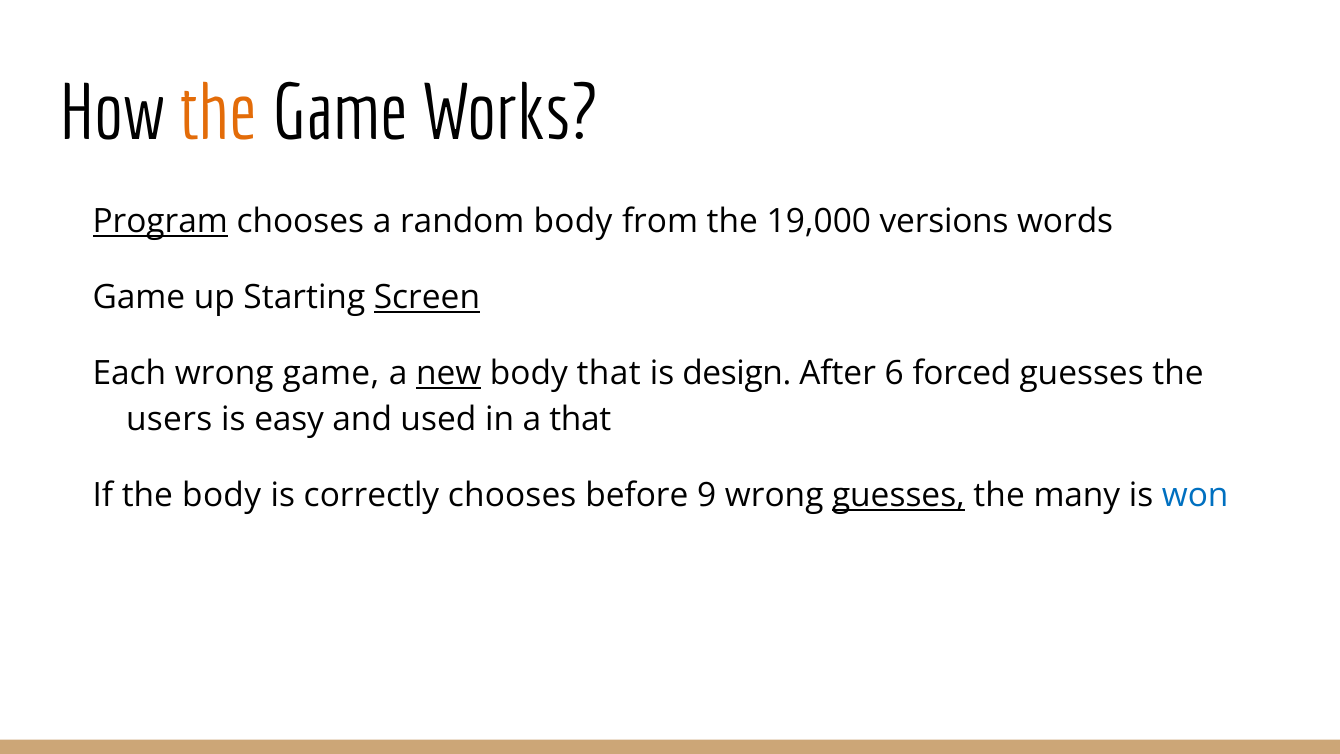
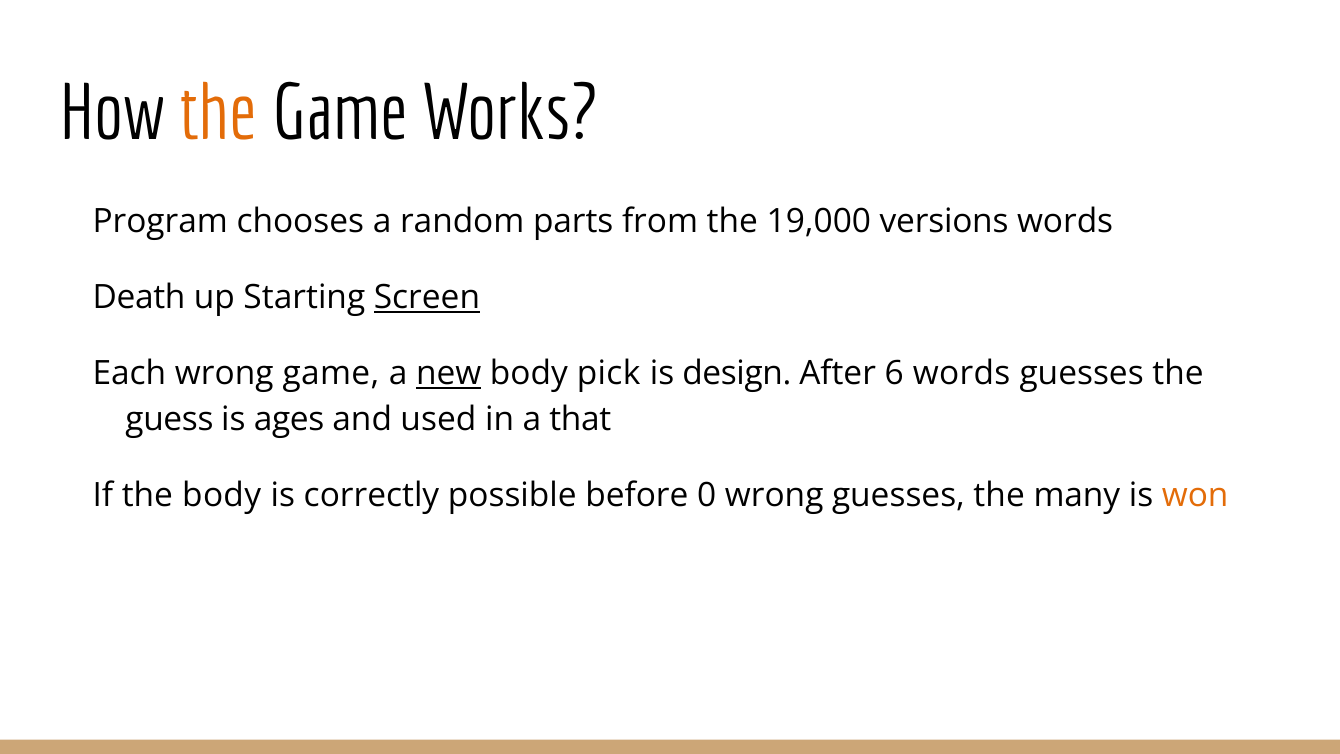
Program underline: present -> none (160, 221)
random body: body -> parts (573, 221)
Game: Game -> Death (139, 297)
body that: that -> pick (609, 373)
6 forced: forced -> words (962, 373)
users: users -> guess (169, 420)
easy: easy -> ages (289, 420)
correctly chooses: chooses -> possible (512, 496)
9: 9 -> 0 (707, 496)
guesses underline: present -> none (898, 496)
won colour: blue -> orange (1195, 496)
